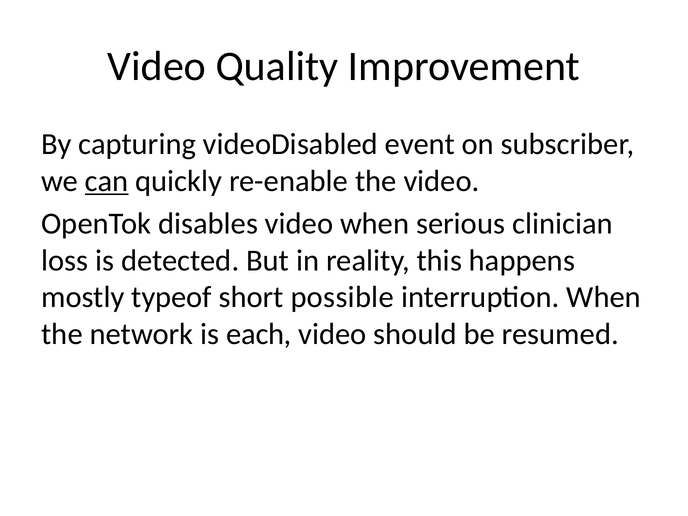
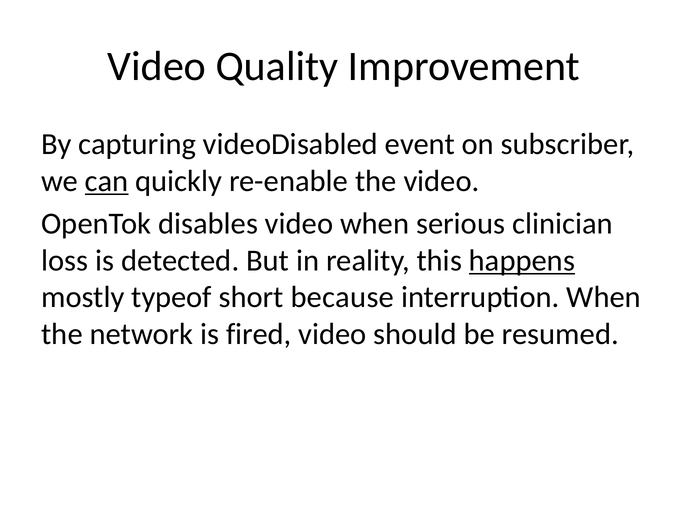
happens underline: none -> present (522, 261)
possible: possible -> because (342, 297)
each: each -> fired (259, 334)
